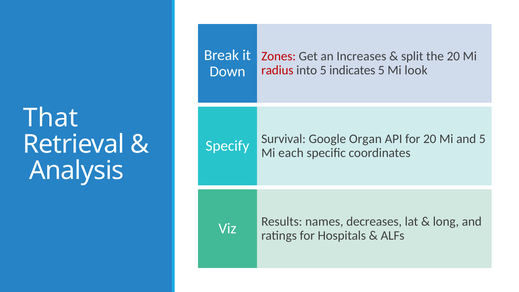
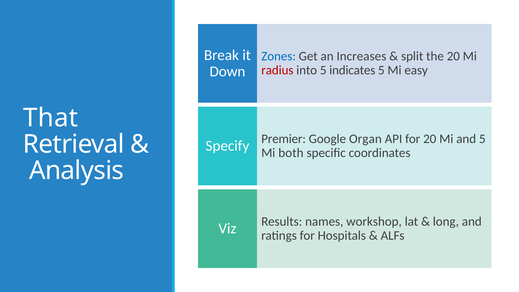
Zones colour: red -> blue (279, 56)
look: look -> easy (416, 70)
Survival: Survival -> Premier (284, 139)
each: each -> both (291, 153)
decreases: decreases -> workshop (374, 222)
